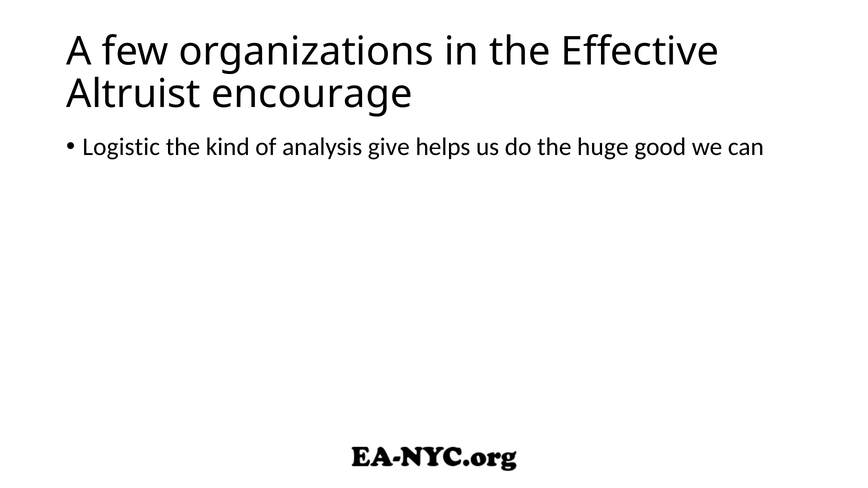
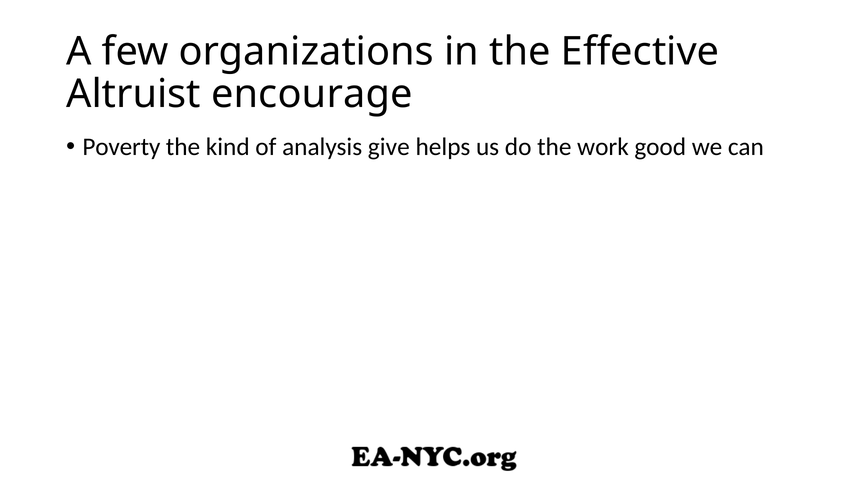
Logistic: Logistic -> Poverty (121, 147)
huge: huge -> work (603, 147)
